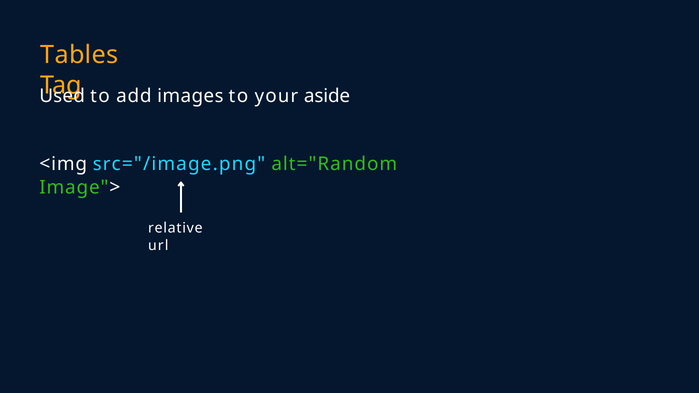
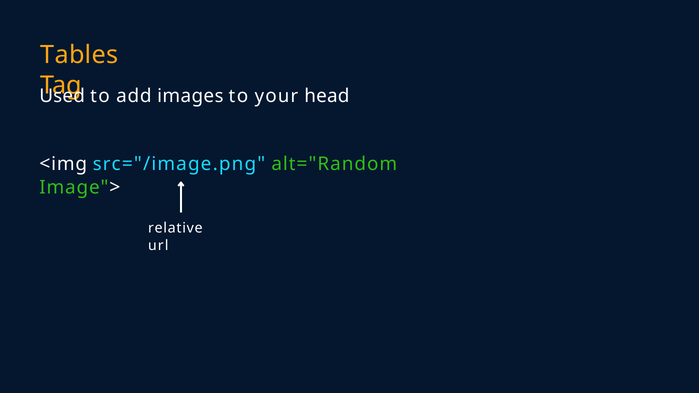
aside: aside -> head (327, 96)
